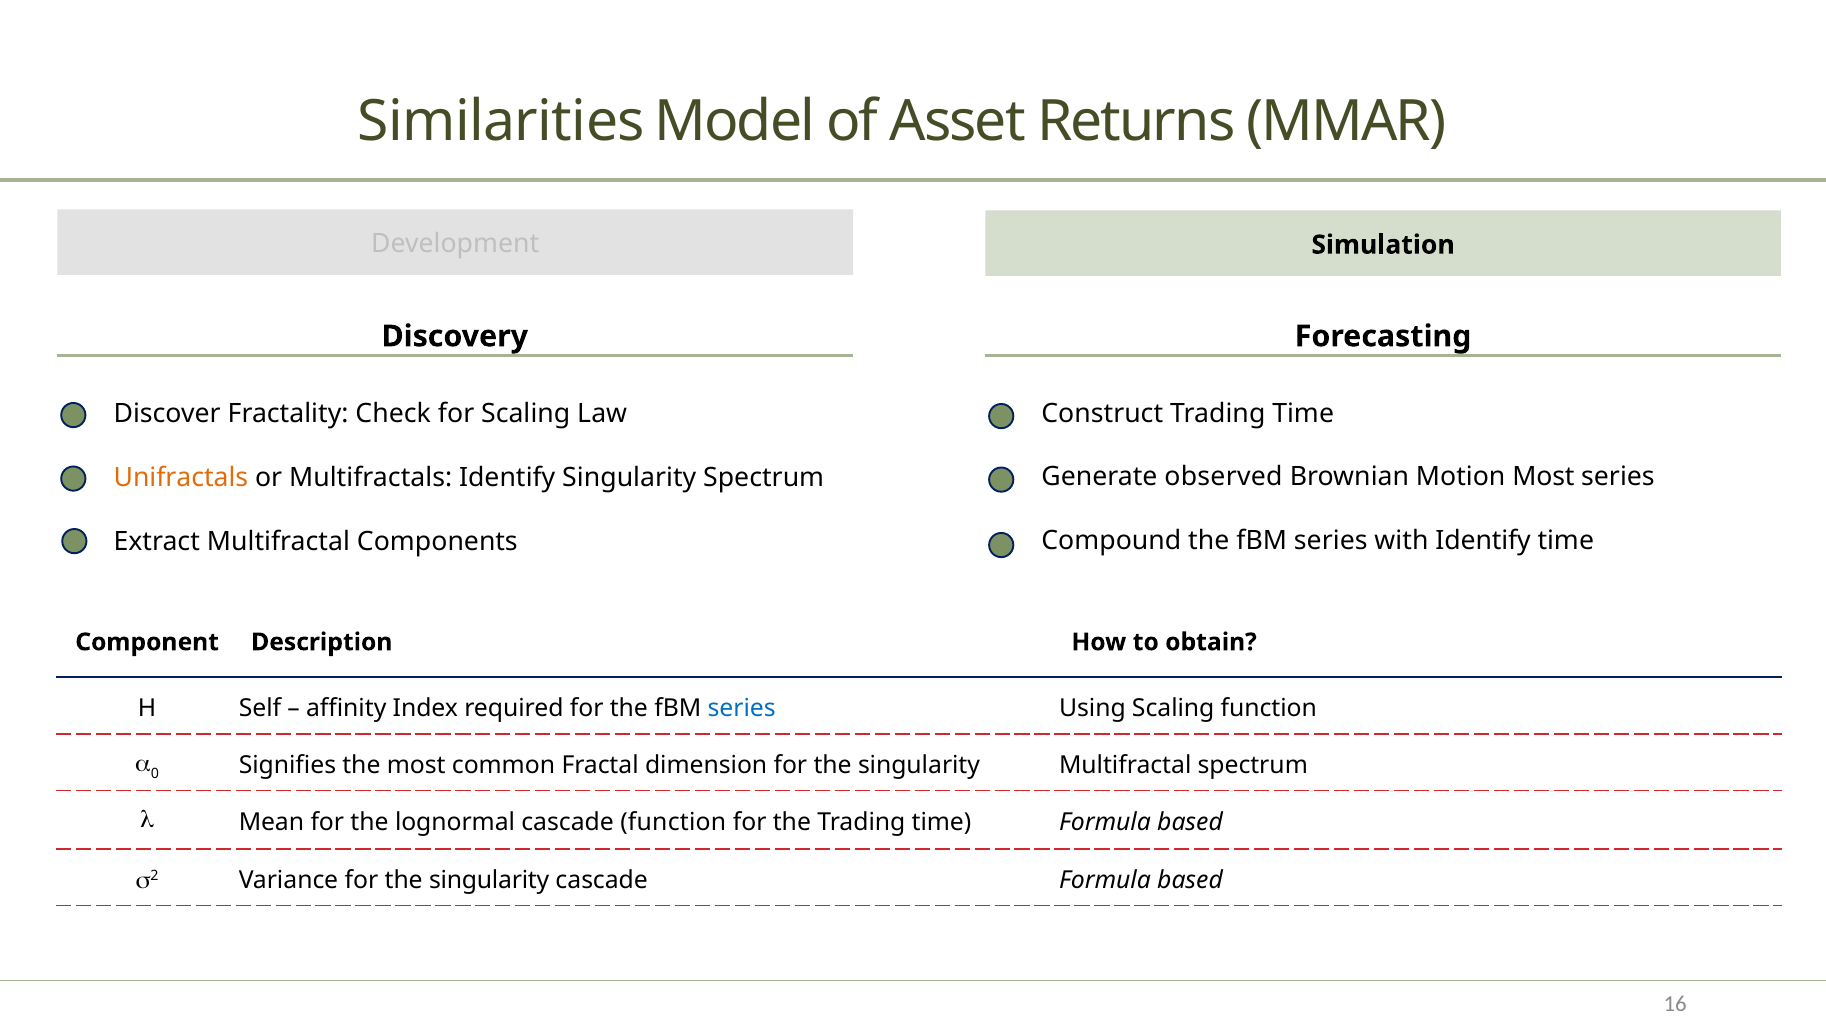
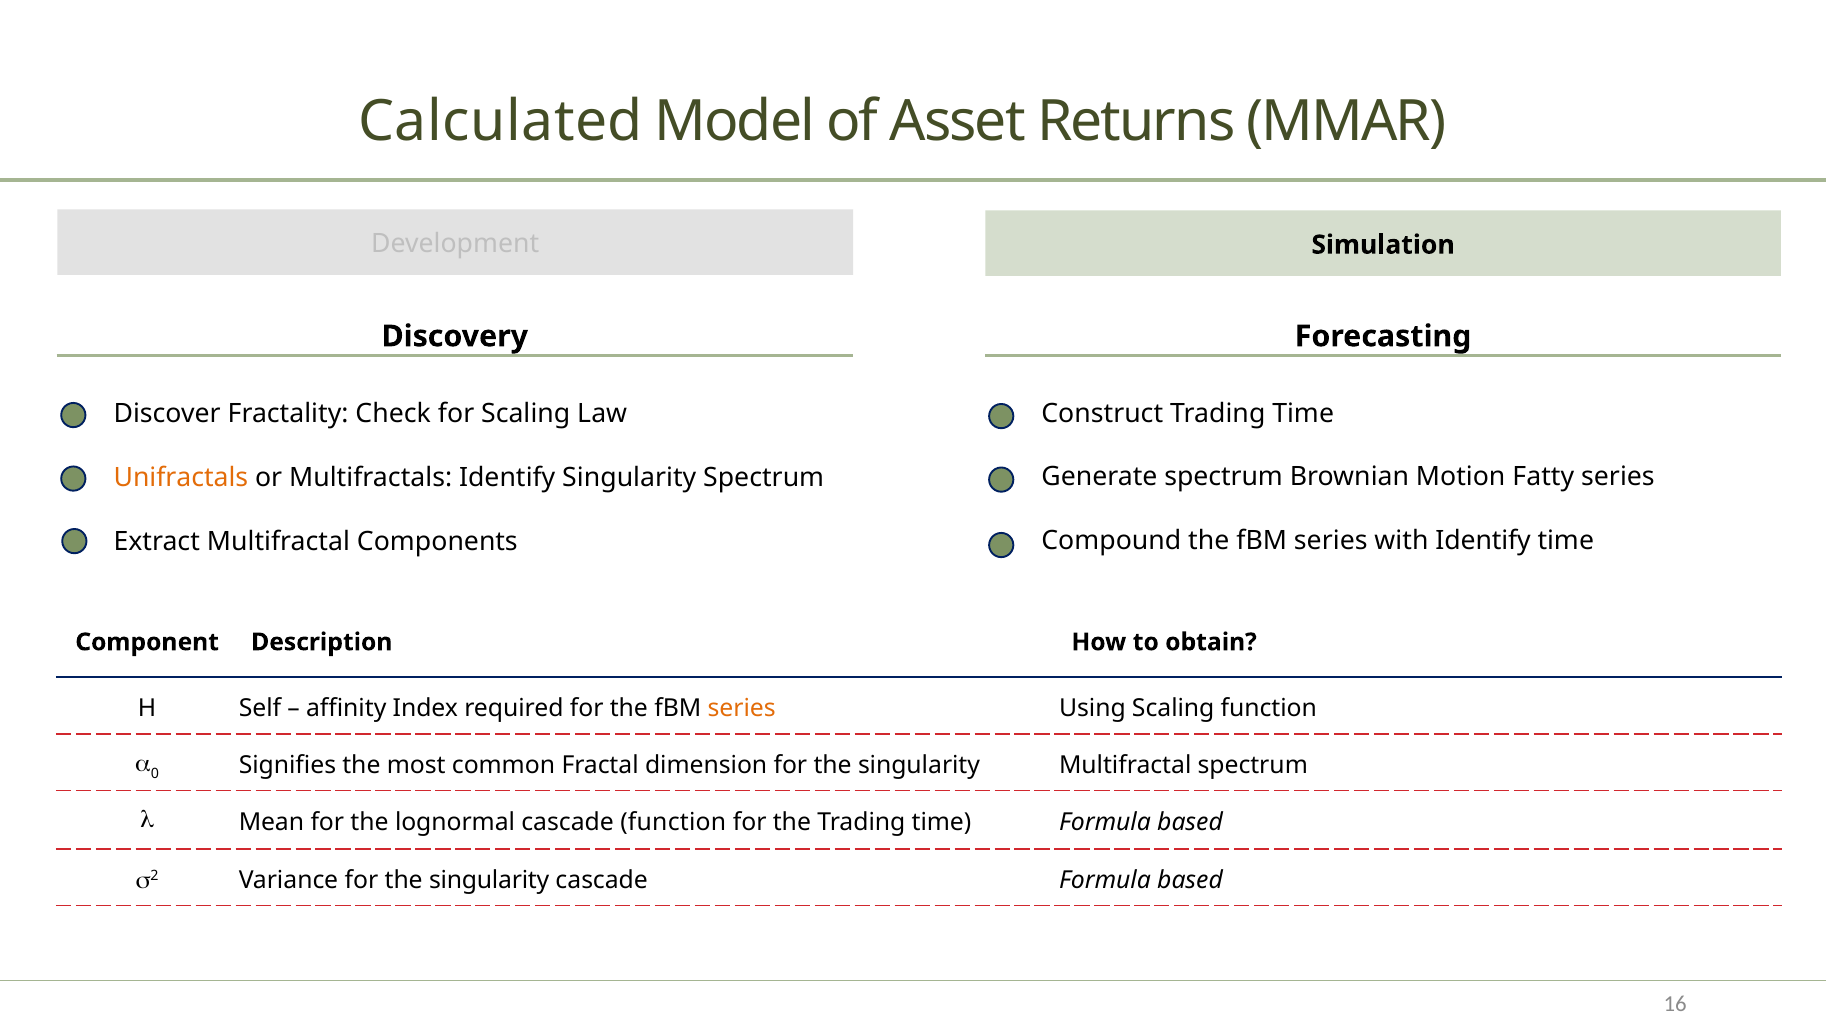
Similarities: Similarities -> Calculated (501, 122)
Generate observed: observed -> spectrum (1224, 477)
Motion Most: Most -> Fatty (1543, 477)
series colour: blue -> orange (742, 709)
